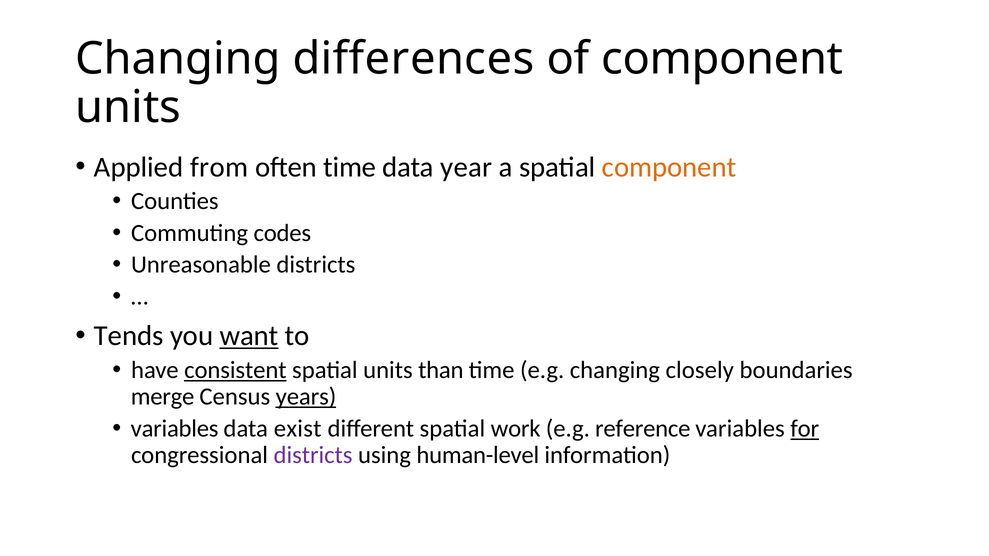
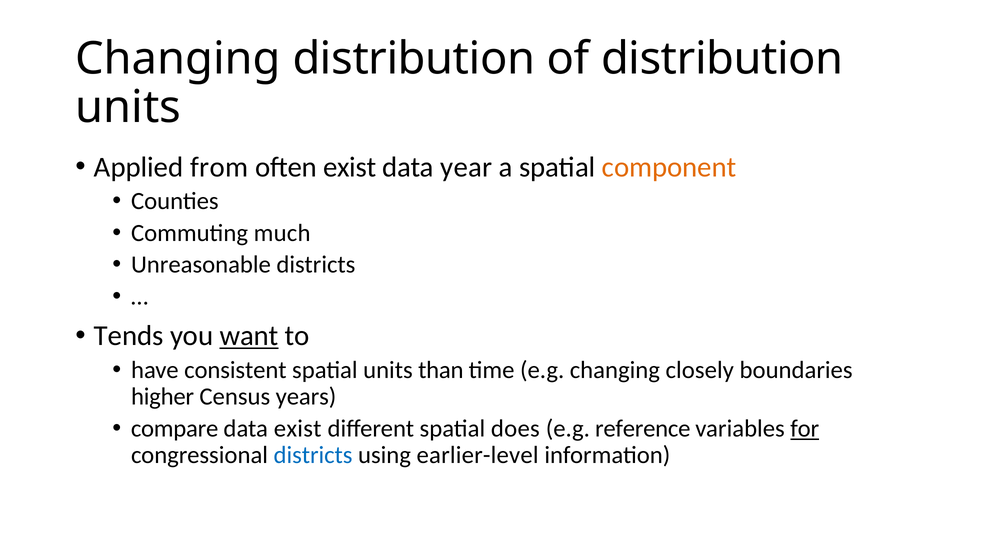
Changing differences: differences -> distribution (414, 59)
of component: component -> distribution (722, 59)
often time: time -> exist (350, 167)
codes: codes -> much (282, 233)
consistent underline: present -> none (235, 370)
merge: merge -> higher (163, 397)
years underline: present -> none (306, 397)
variables: variables -> compare (175, 429)
work: work -> does (515, 429)
districts colour: purple -> blue (313, 455)
human-level: human-level -> earlier-level (478, 455)
